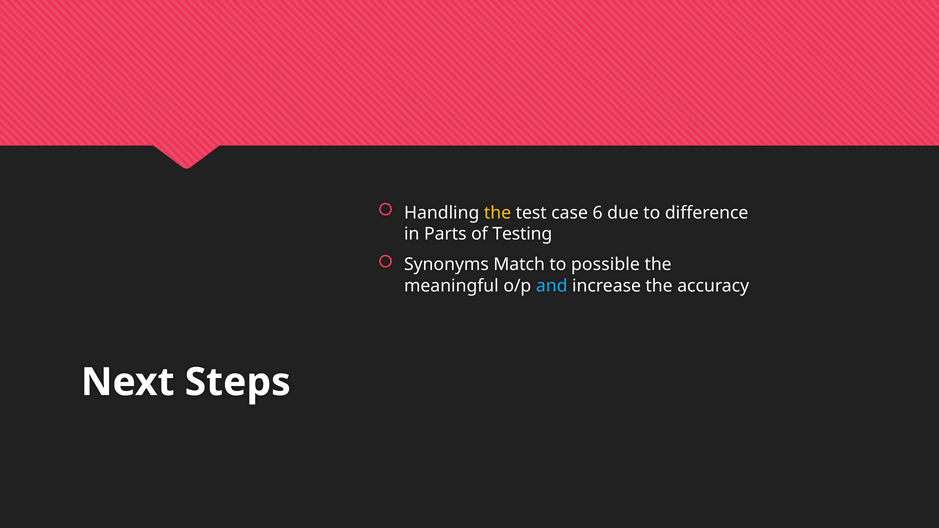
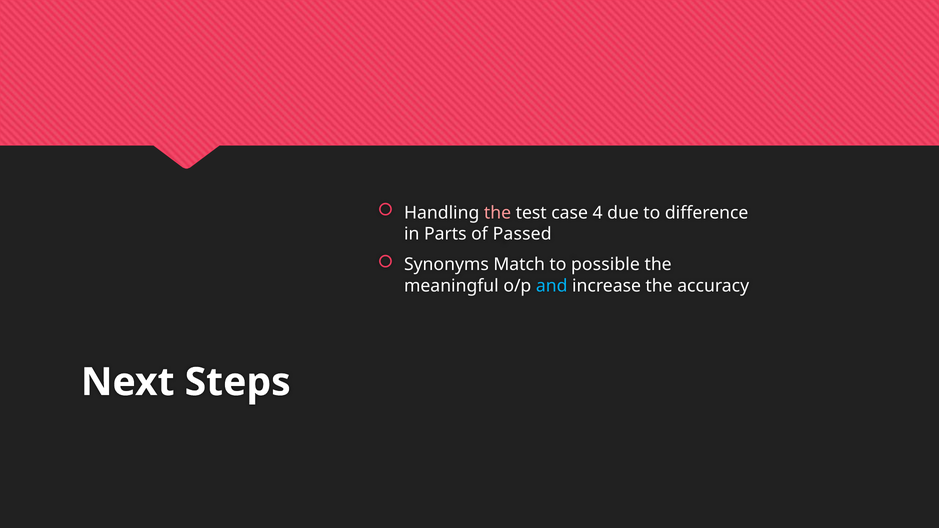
the colour: yellow -> pink (498, 213)
6: 6 -> 4 (598, 213)
Testing: Testing -> Passed (522, 234)
